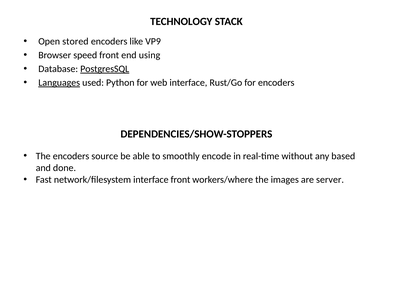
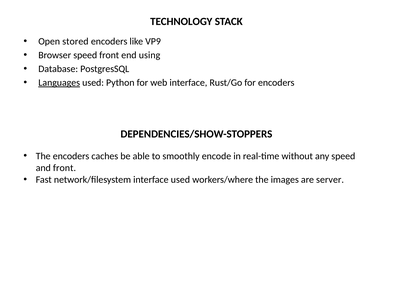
PostgresSQL underline: present -> none (105, 69)
source: source -> caches (105, 156)
any based: based -> speed (343, 156)
and done: done -> front (64, 168)
interface front: front -> used (180, 179)
